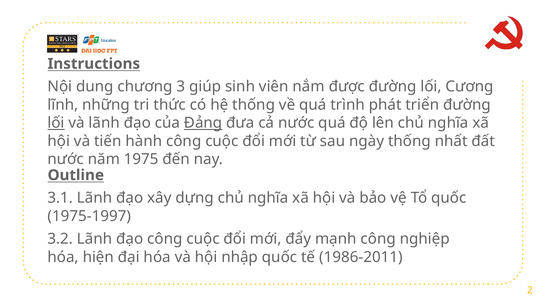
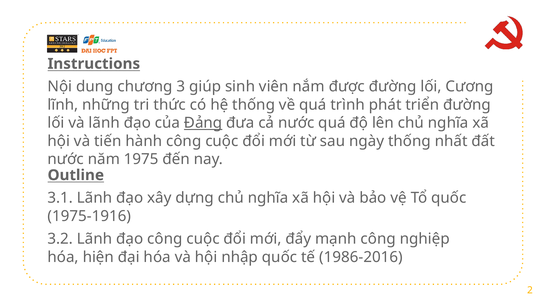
lối underline: present -> none (56, 123)
1975-1997: 1975-1997 -> 1975-1916 (89, 216)
1986-2011: 1986-2011 -> 1986-2016 (361, 257)
